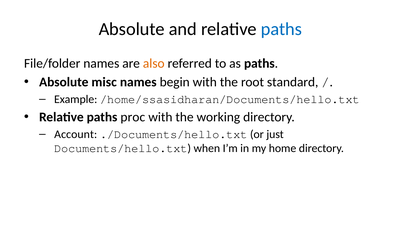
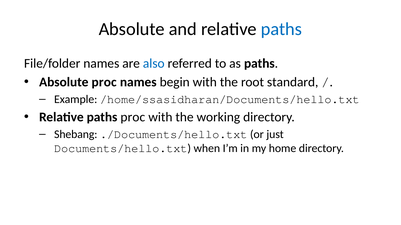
also colour: orange -> blue (154, 64)
Absolute misc: misc -> proc (104, 82)
Account: Account -> Shebang (76, 135)
